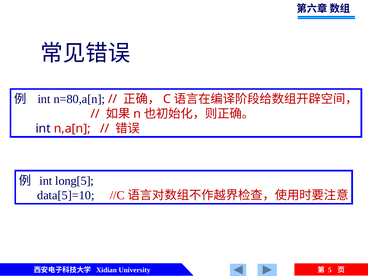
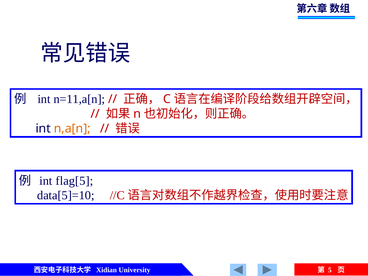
n=80,a[n: n=80,a[n -> n=11,a[n (79, 99)
n,a[n colour: red -> orange (72, 129)
long[5: long[5 -> flag[5 (74, 181)
